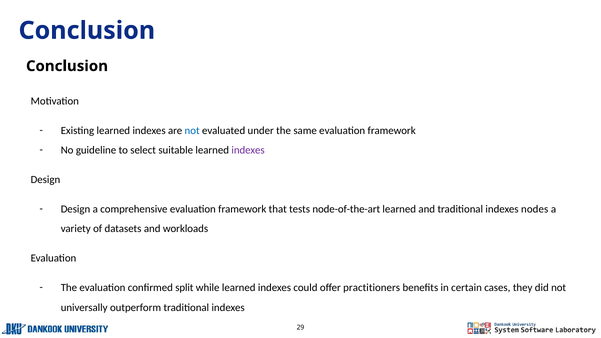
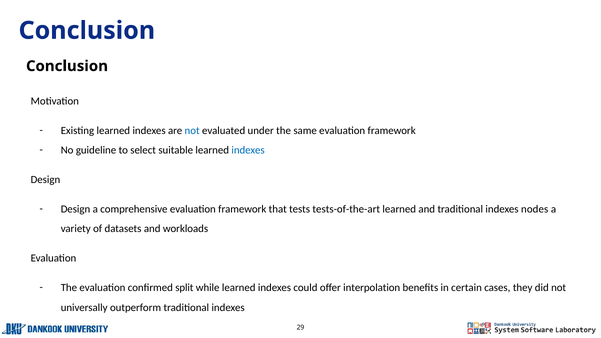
indexes colour: purple -> blue (248, 150)
node-of-the-art: node-of-the-art -> tests-of-the-art (346, 209)
practitioners: practitioners -> interpolation (372, 288)
